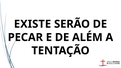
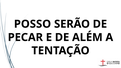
EXISTE: EXISTE -> POSSO (32, 24)
